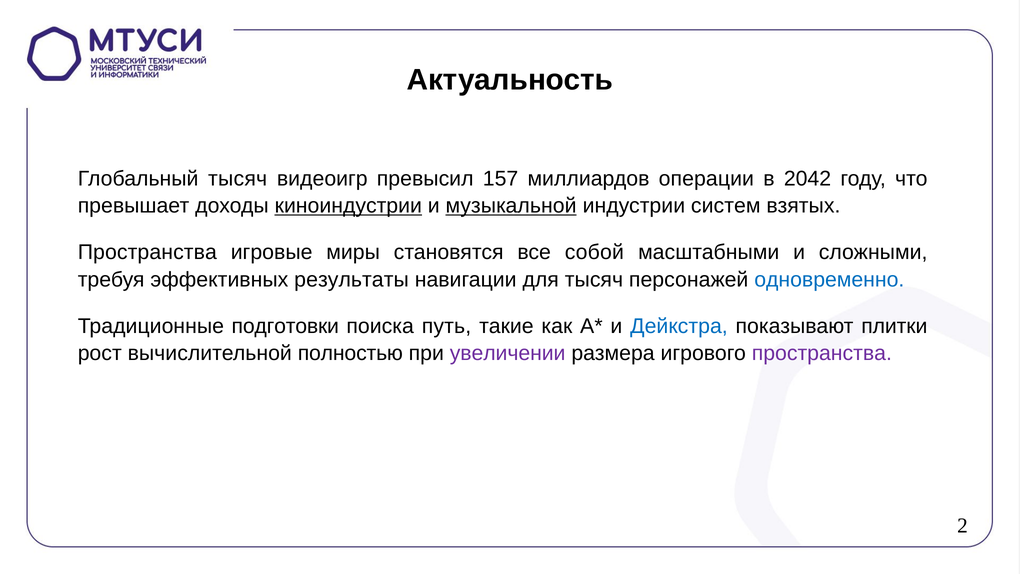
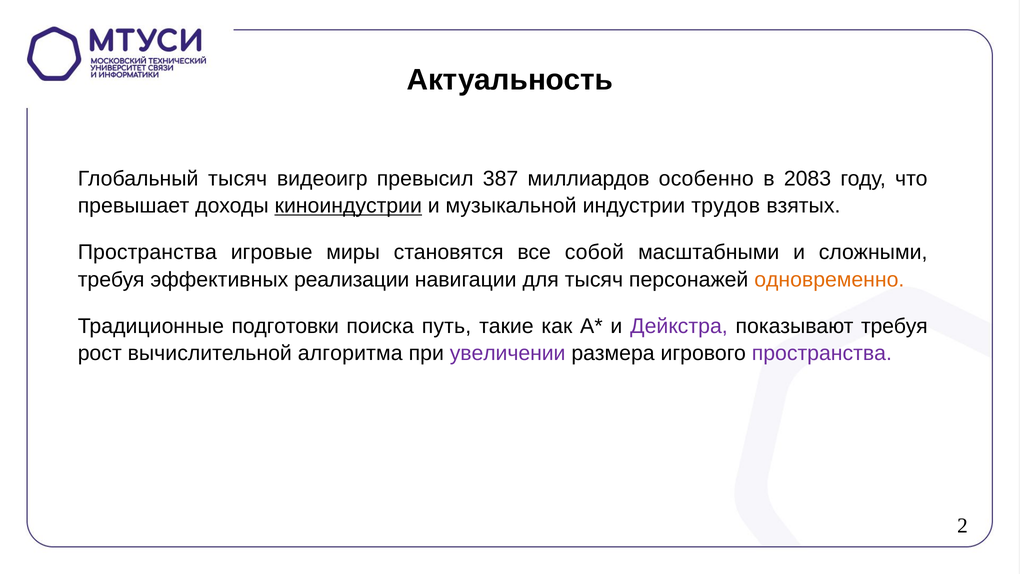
157: 157 -> 387 (501, 179)
операции: операции -> особенно (706, 179)
2042: 2042 -> 2083 (808, 179)
музыкальной underline: present -> none (511, 206)
систем: систем -> трудов (726, 206)
результаты: результаты -> реализации (352, 280)
одновременно colour: blue -> orange (829, 280)
Дейкстра colour: blue -> purple (679, 326)
показывают плитки: плитки -> требуя (894, 326)
полностью: полностью -> алгоритма (350, 353)
